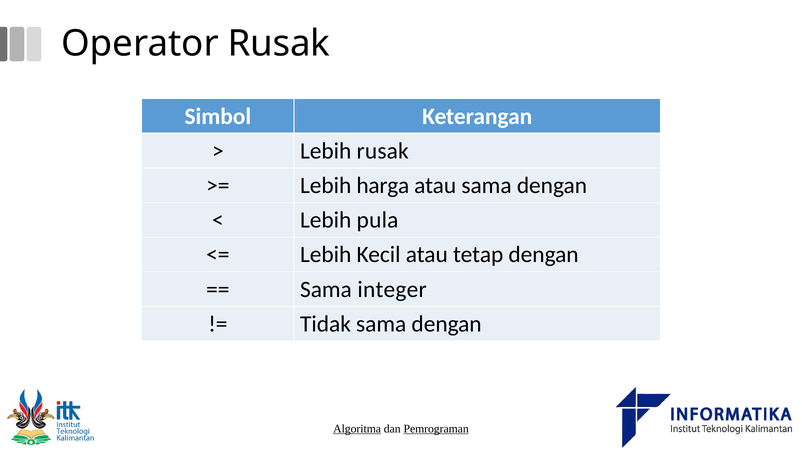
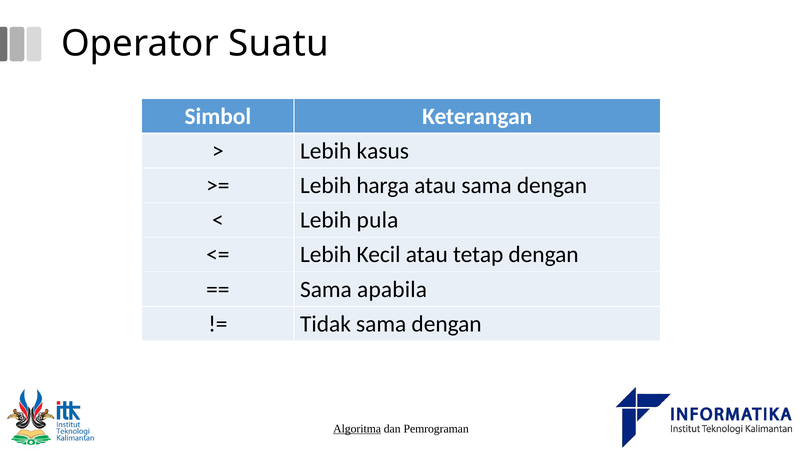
Operator Rusak: Rusak -> Suatu (279, 44)
Lebih rusak: rusak -> kasus (383, 151)
integer: integer -> apabila (392, 289)
Pemrograman underline: present -> none (436, 429)
